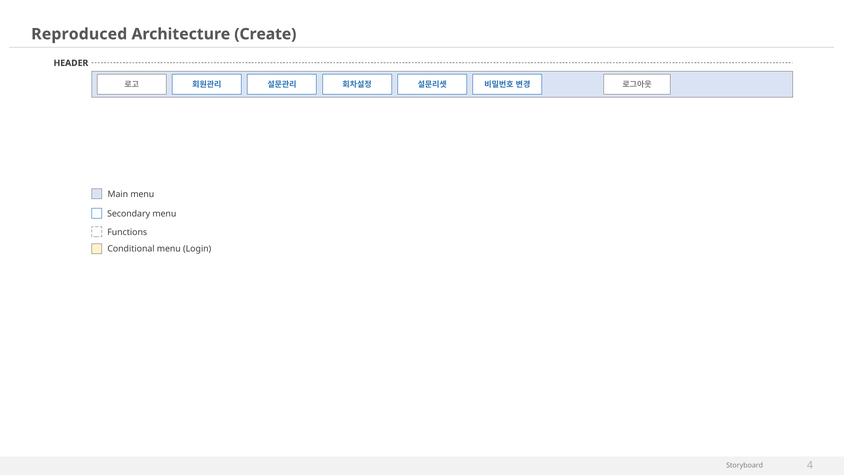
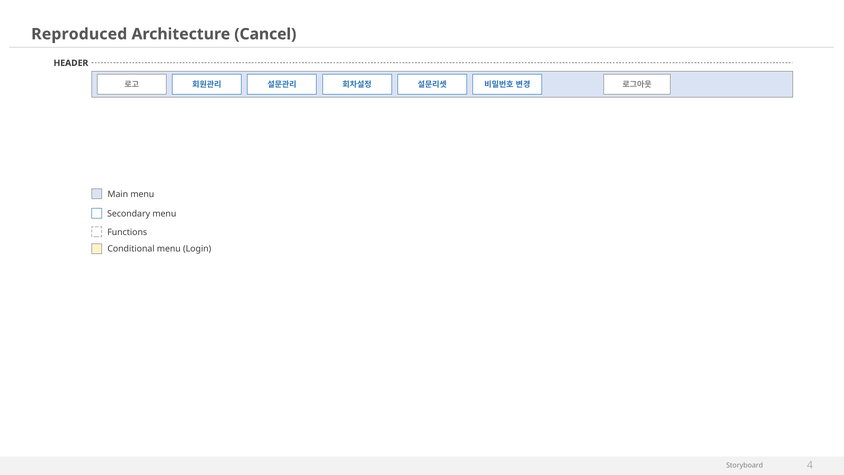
Create: Create -> Cancel (265, 34)
